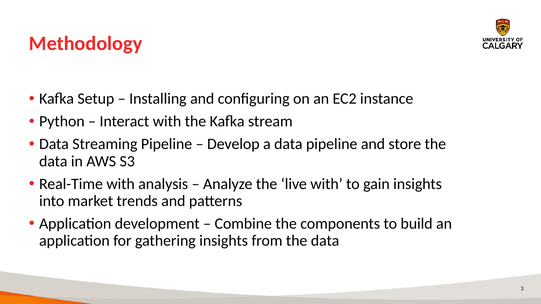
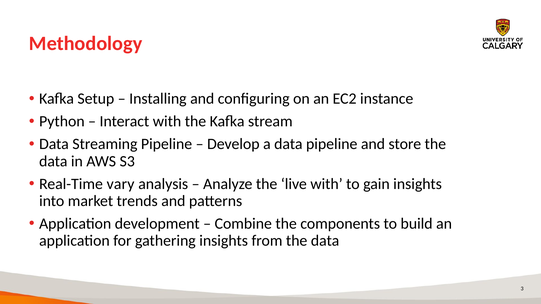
Real-Time with: with -> vary (121, 184)
